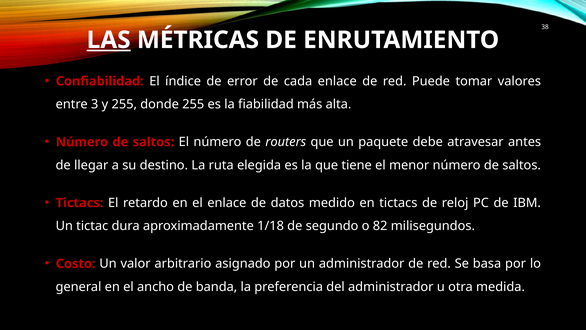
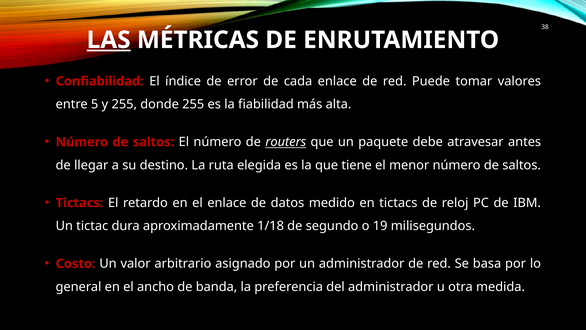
3: 3 -> 5 (95, 104)
routers underline: none -> present (286, 142)
82: 82 -> 19 (380, 226)
